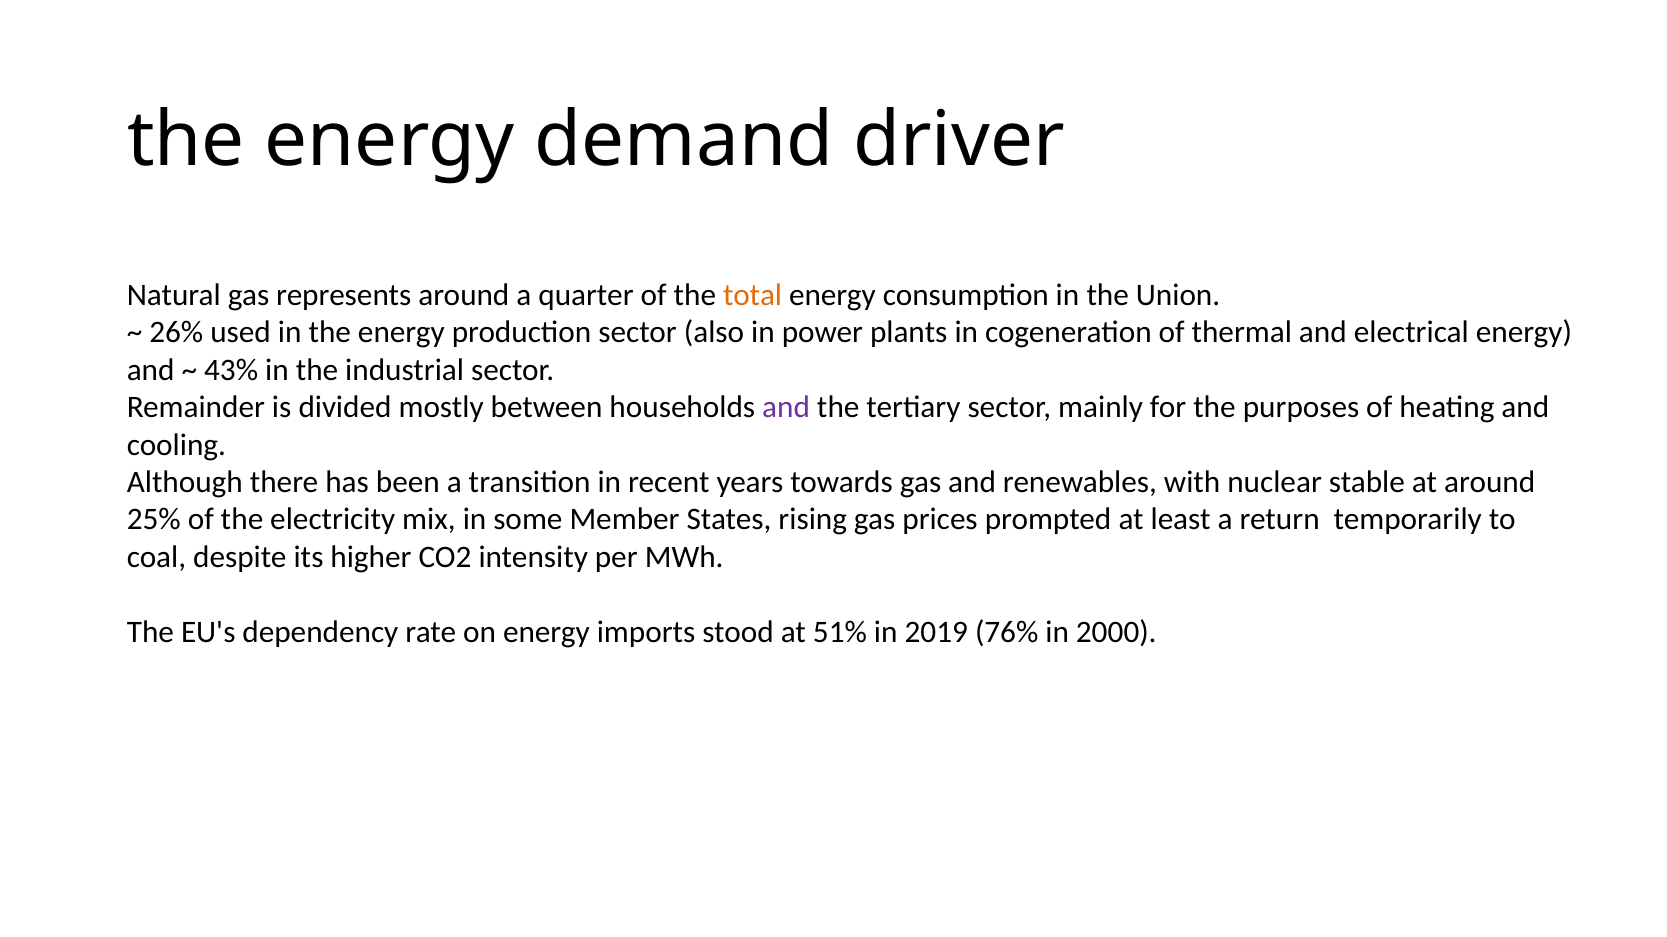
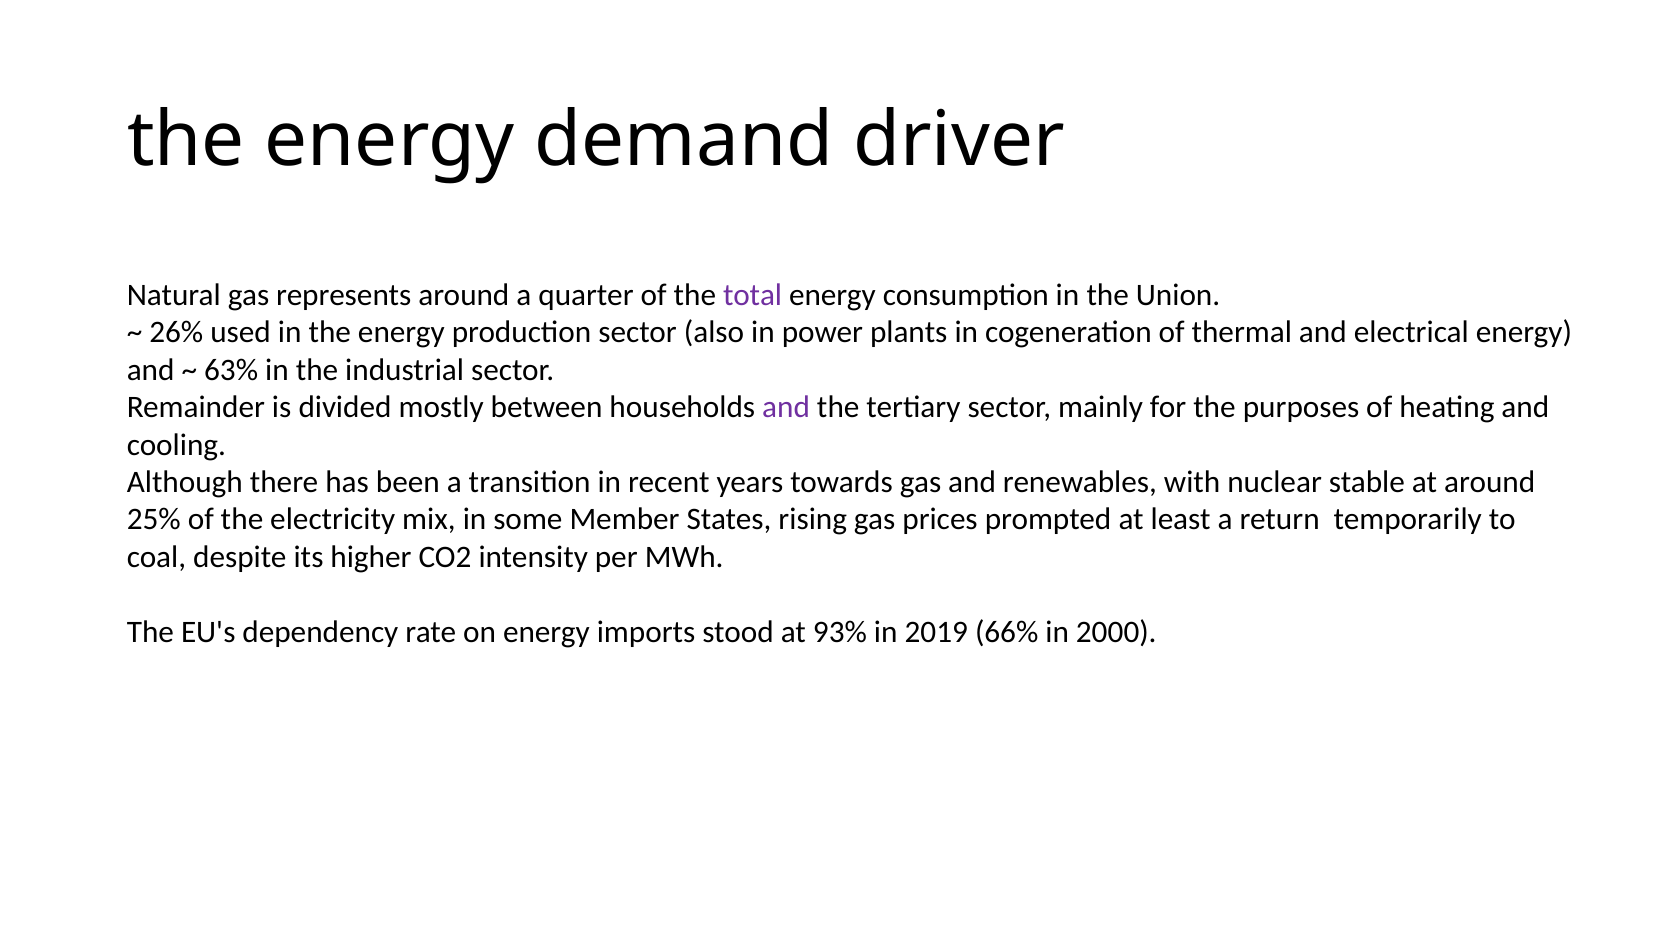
total colour: orange -> purple (753, 295)
43%: 43% -> 63% (231, 370)
51%: 51% -> 93% (840, 633)
76%: 76% -> 66% (1007, 633)
